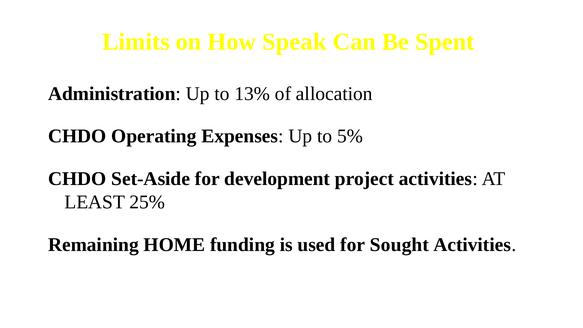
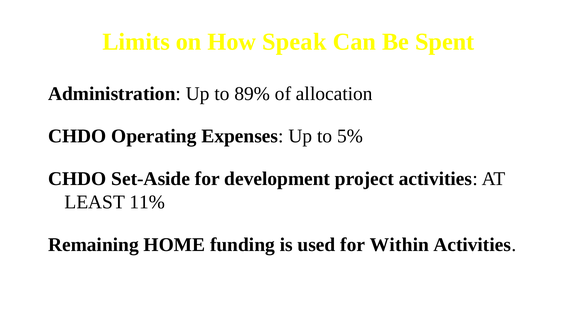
13%: 13% -> 89% (252, 94)
25%: 25% -> 11% (147, 202)
Sought: Sought -> Within (399, 245)
